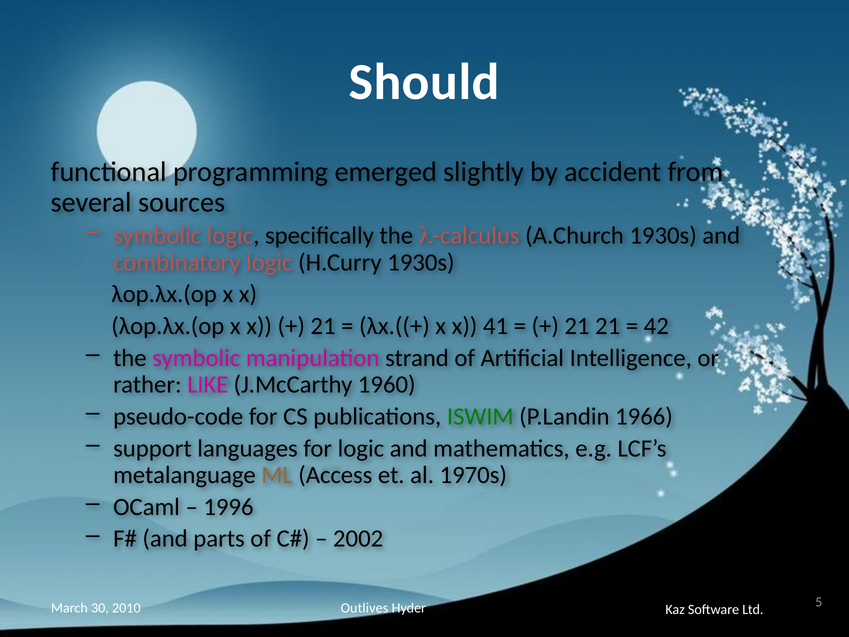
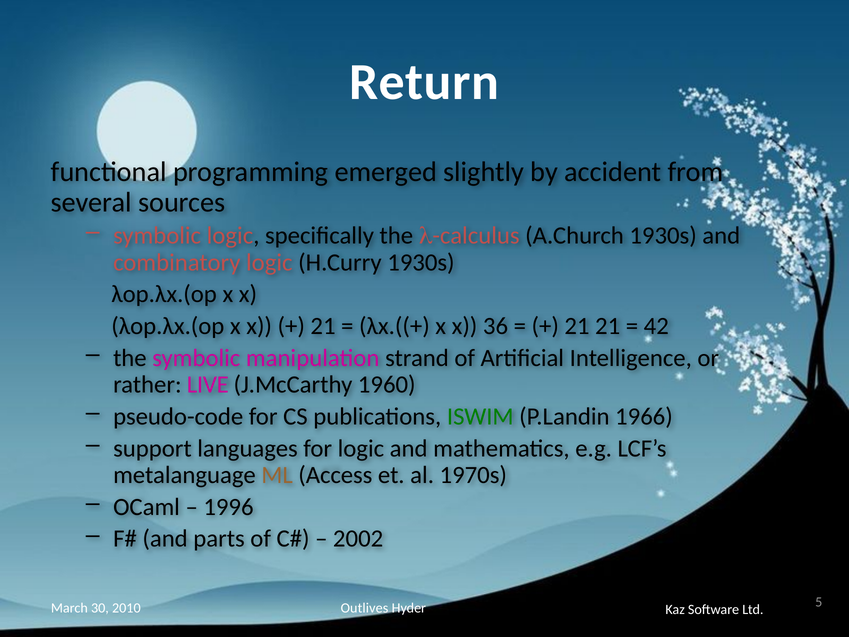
Should: Should -> Return (424, 82)
41: 41 -> 36 (496, 326)
LIKE: LIKE -> LIVE (208, 385)
